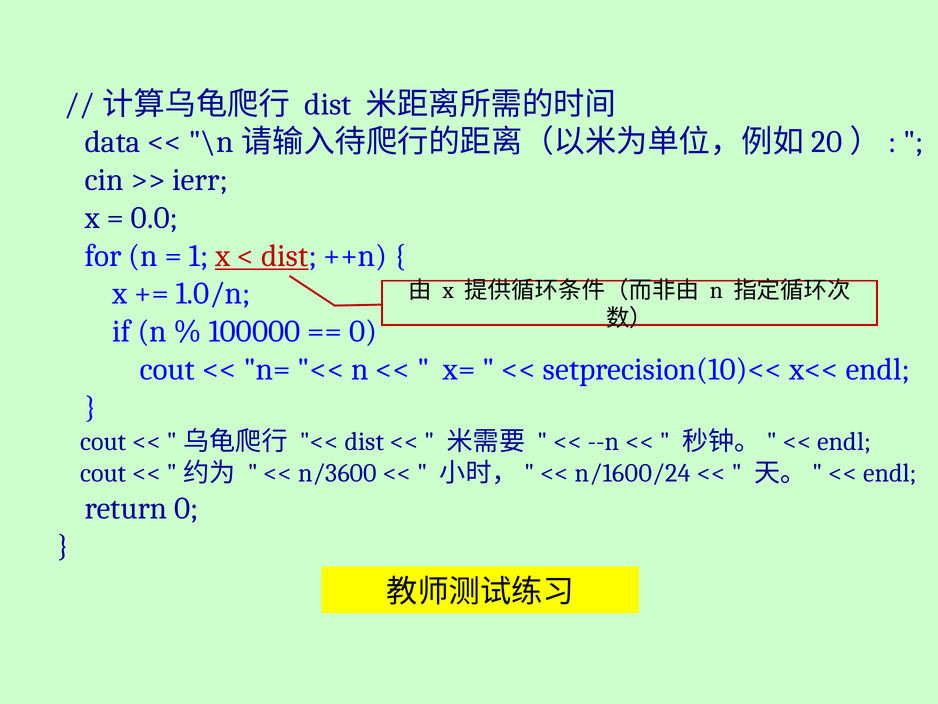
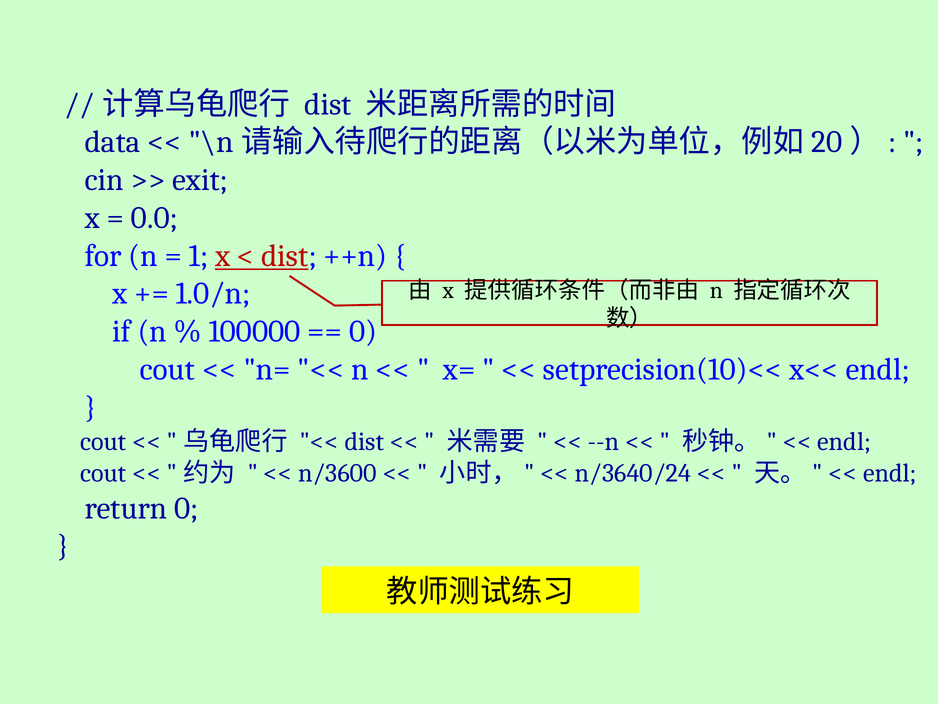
ierr: ierr -> exit (200, 180)
n/1600/24: n/1600/24 -> n/3640/24 (633, 473)
